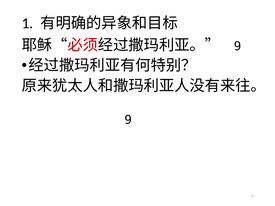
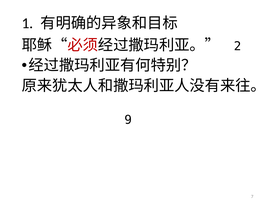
9: 9 -> 2 (238, 46)
